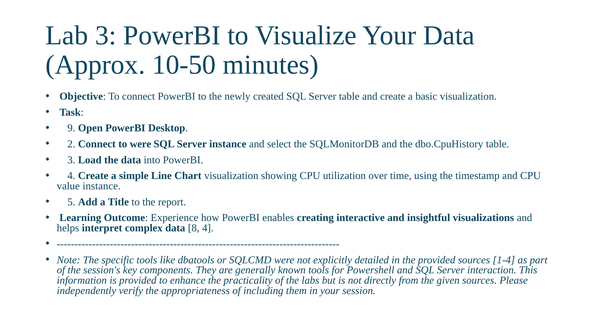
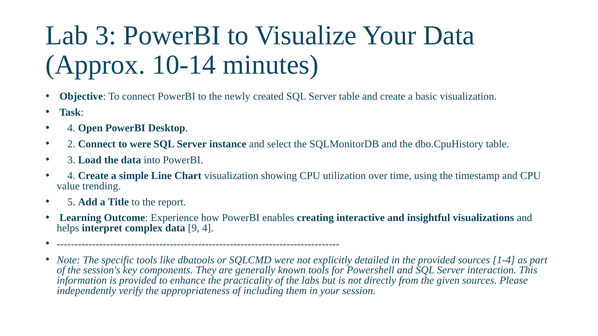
10-50: 10-50 -> 10-14 (184, 65)
9: 9 -> 4 (71, 128)
value instance: instance -> trending (102, 186)
8: 8 -> 9 (194, 228)
